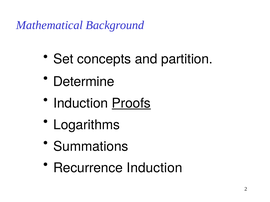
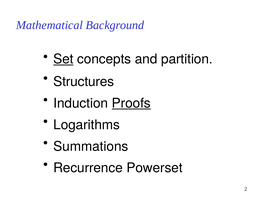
Set underline: none -> present (63, 59)
Determine: Determine -> Structures (84, 82)
Recurrence Induction: Induction -> Powerset (155, 168)
